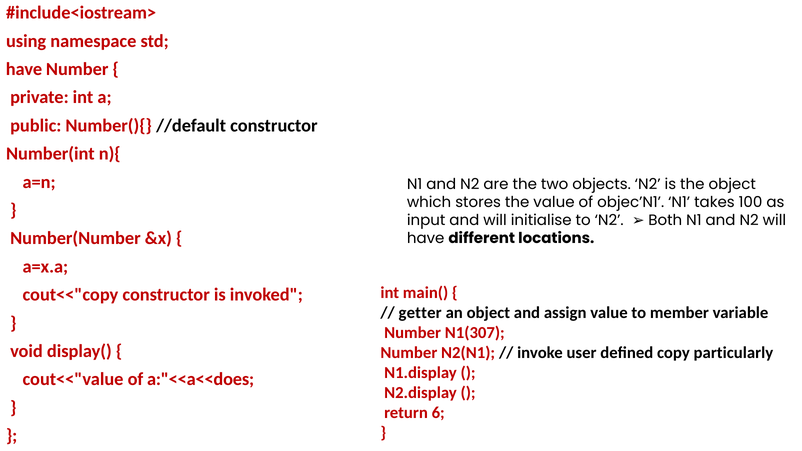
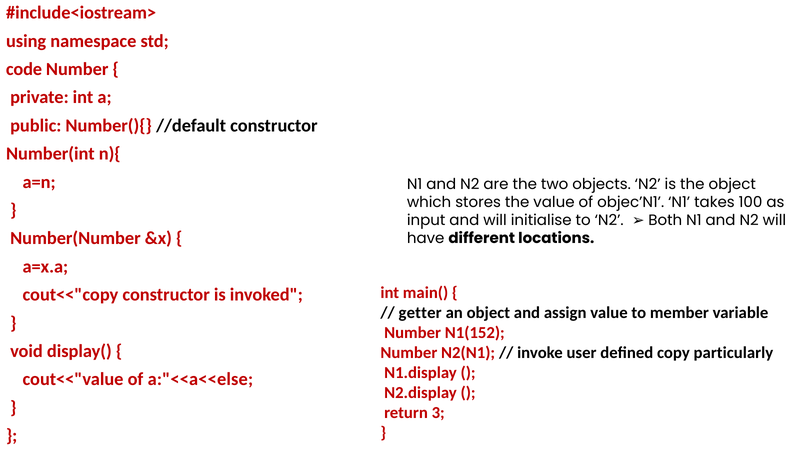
have: have -> code (24, 69)
N1(307: N1(307 -> N1(152 (475, 333)
a:"<<a<<does: a:"<<a<<does -> a:"<<a<<else (200, 379)
6: 6 -> 3 (438, 413)
